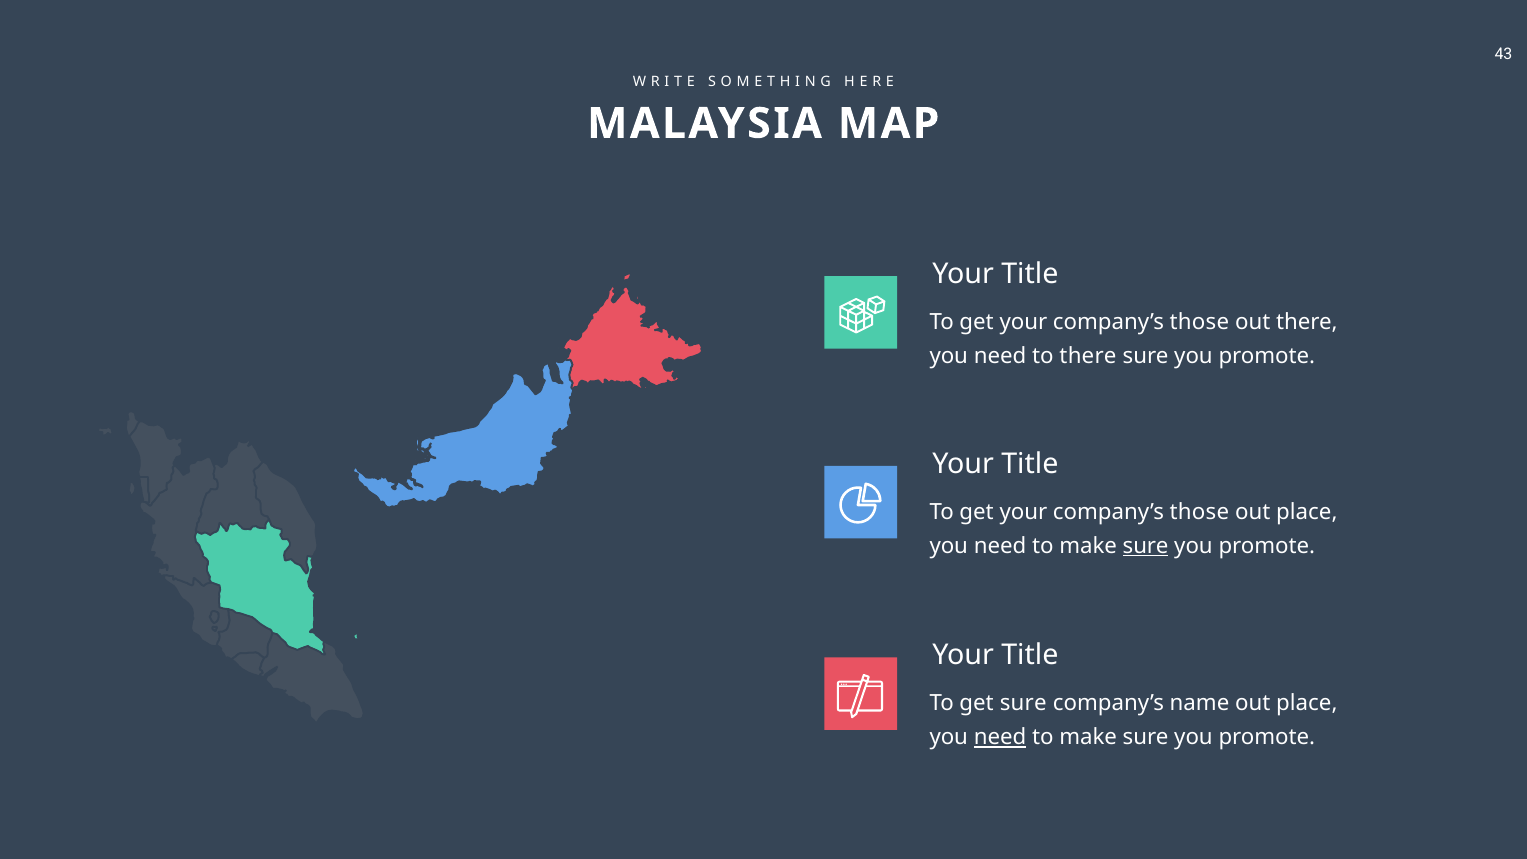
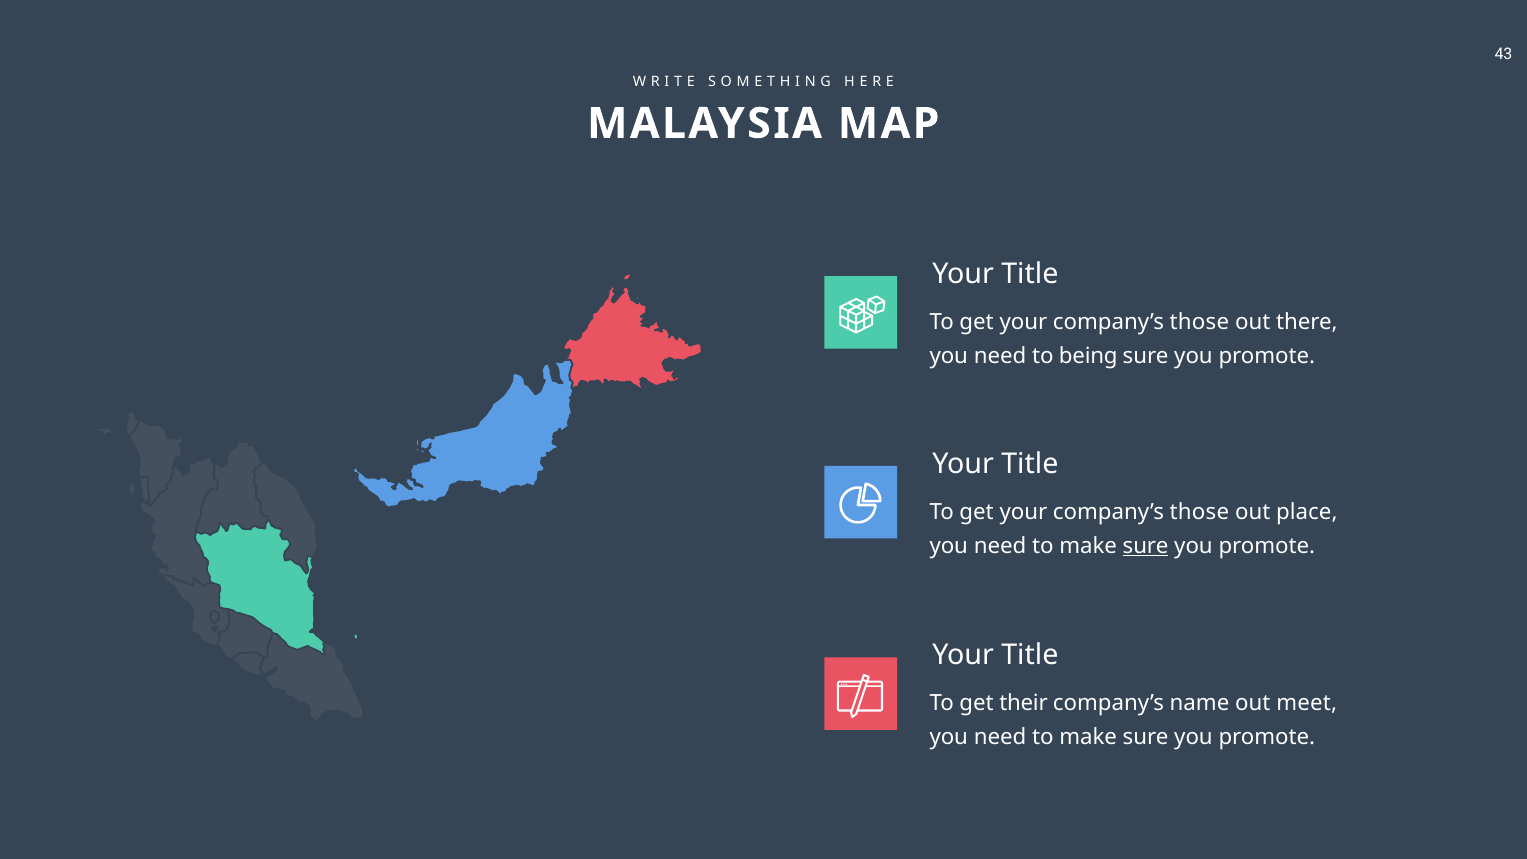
to there: there -> being (1088, 356)
get sure: sure -> their (1023, 703)
name out place: place -> meet (1307, 703)
need underline: present -> none (1000, 738)
